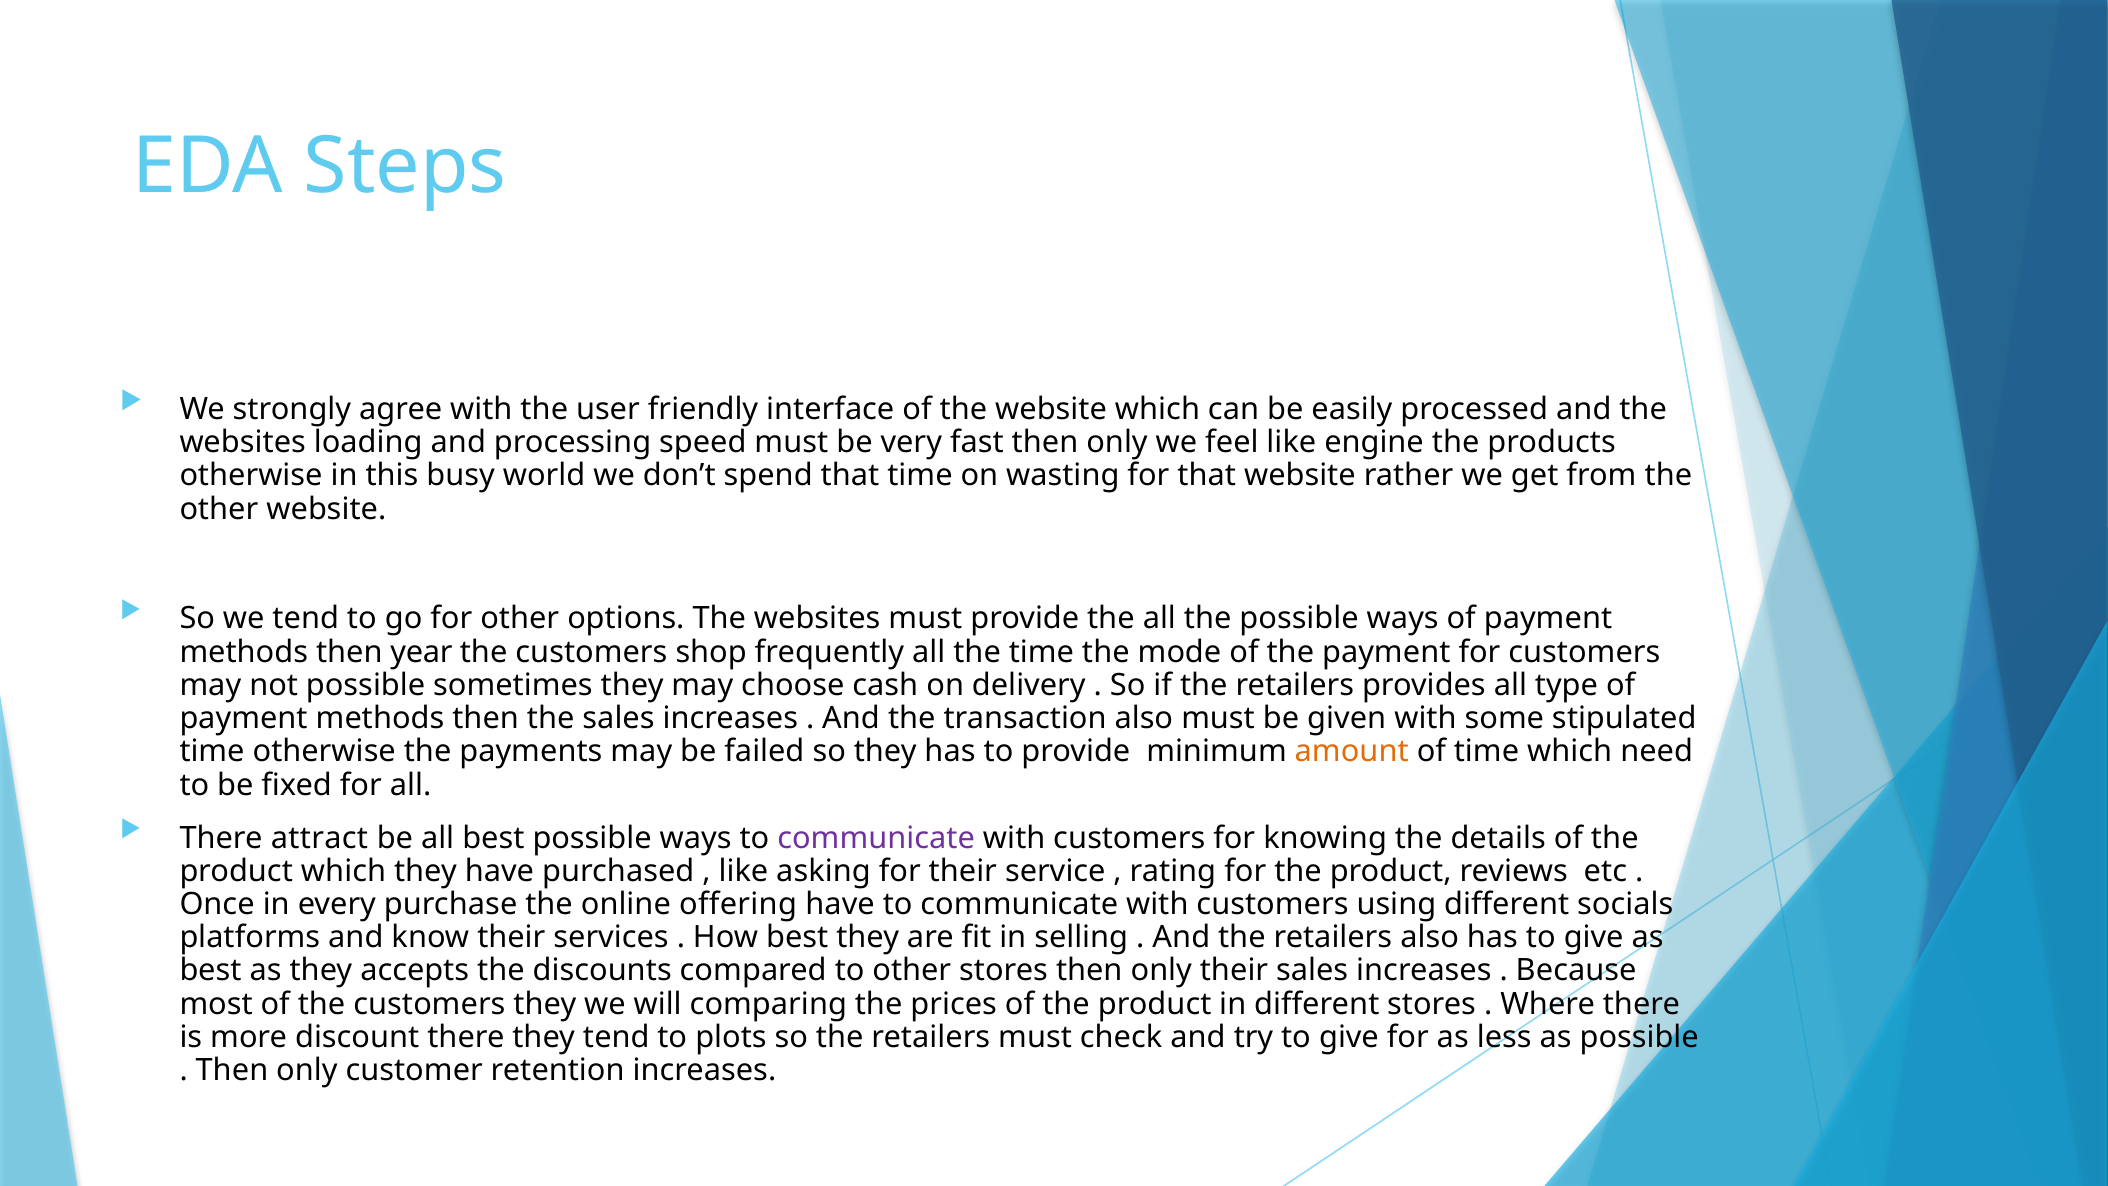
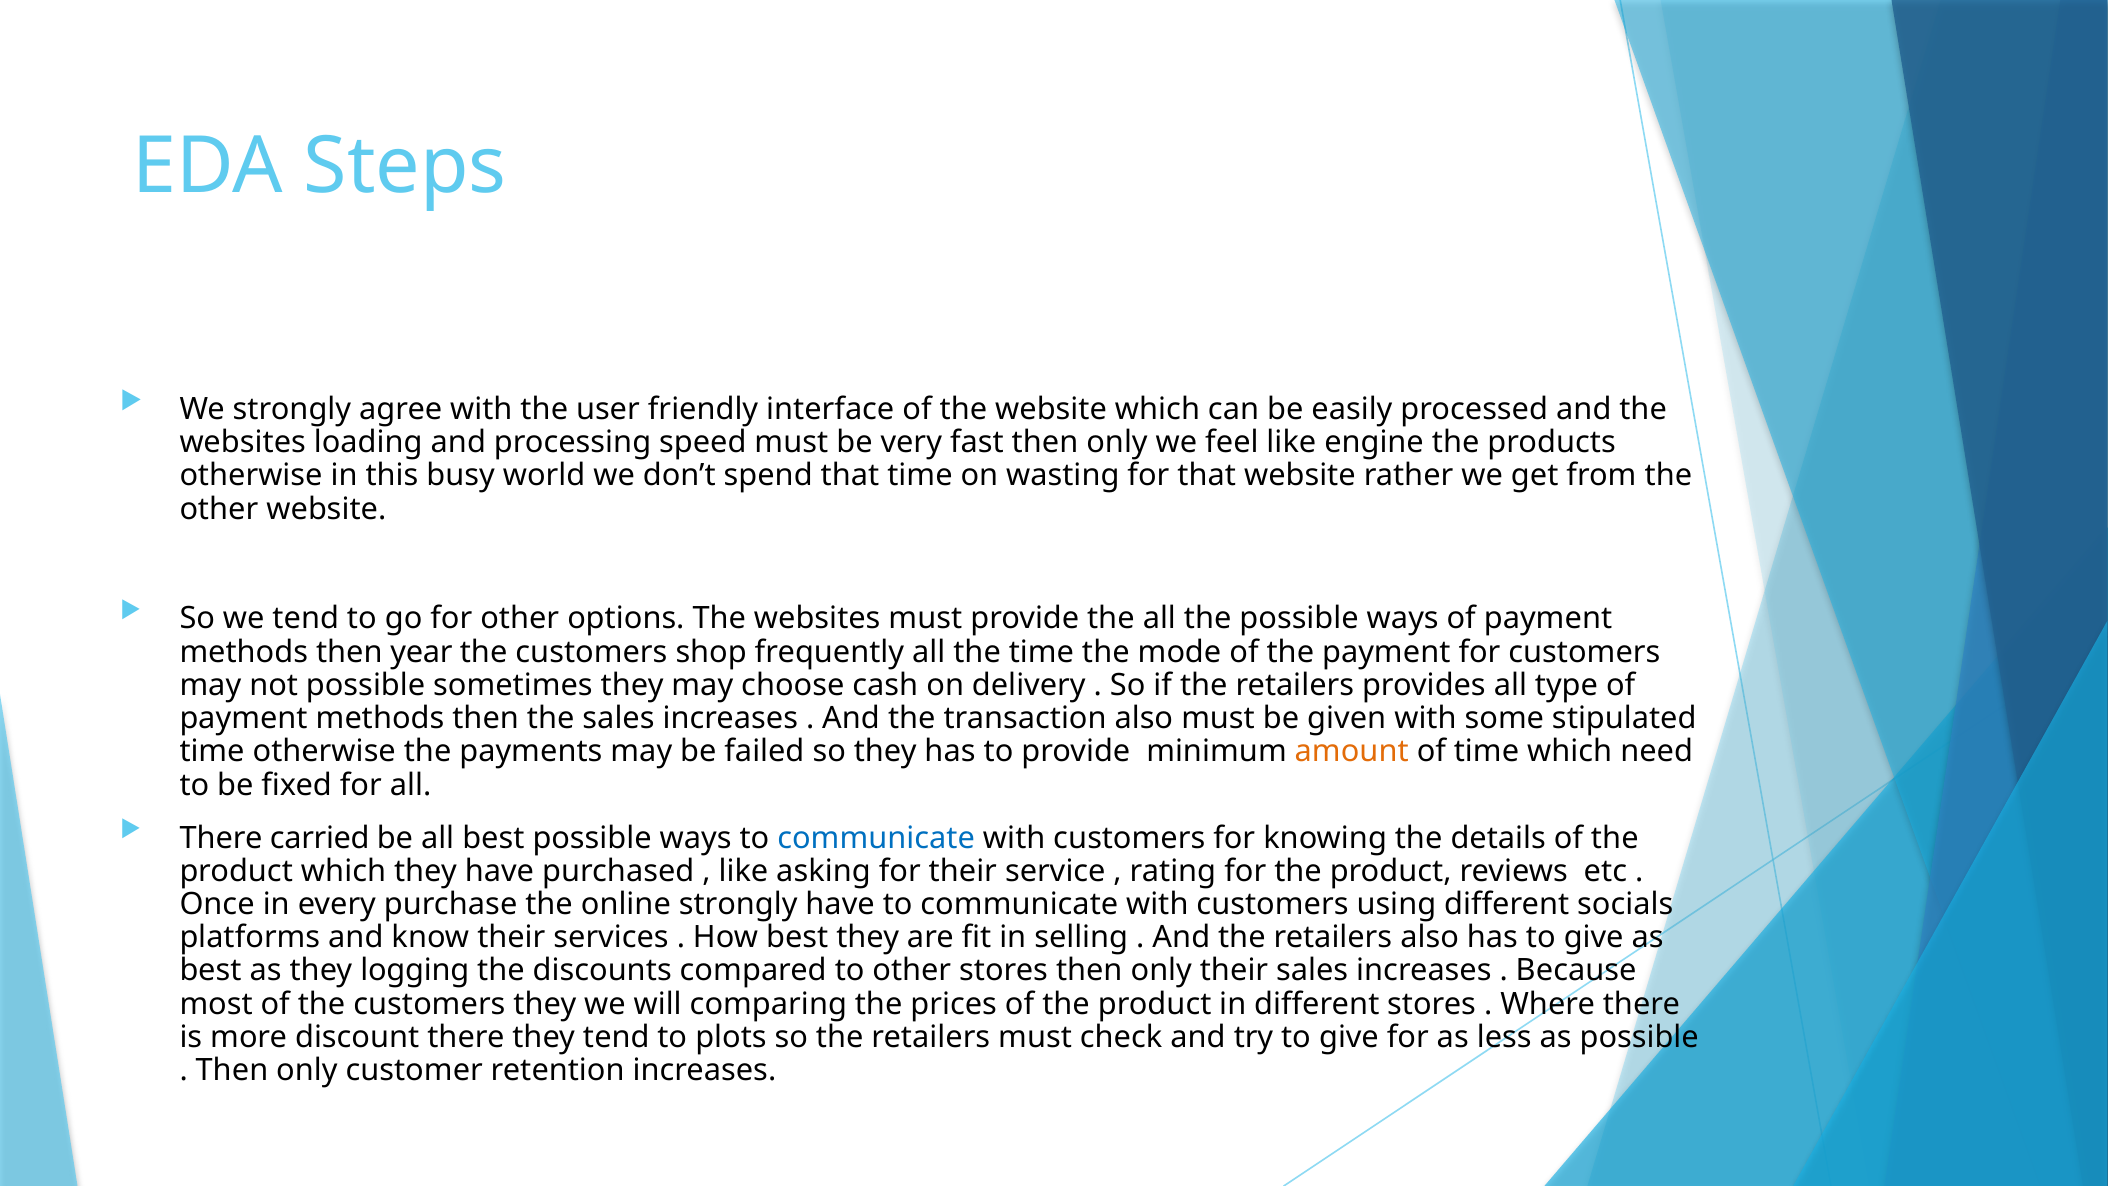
attract: attract -> carried (320, 838)
communicate colour: purple -> blue (876, 838)
online offering: offering -> strongly (738, 904)
accepts: accepts -> logging (415, 971)
